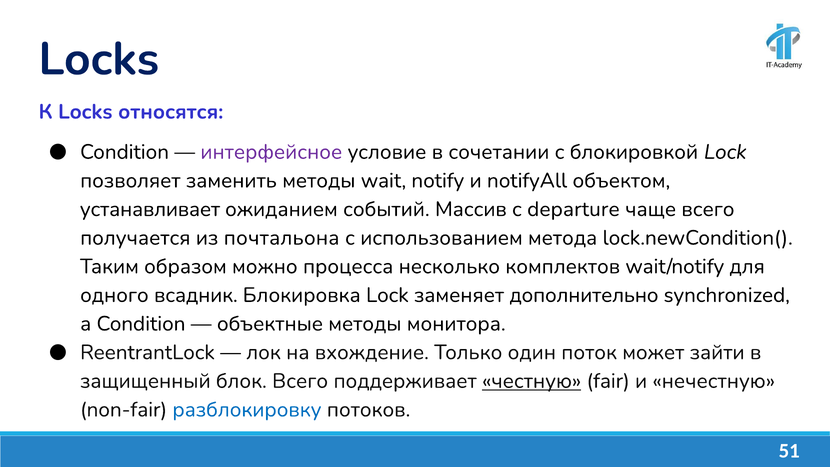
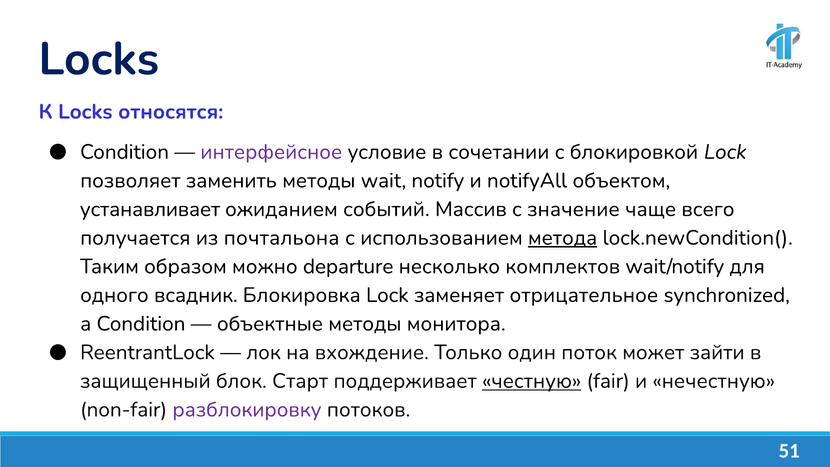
departure: departure -> значение (573, 209)
метода underline: none -> present (563, 238)
процесса: процесса -> departure (348, 266)
дополнительно: дополнительно -> отрицательное (584, 295)
блок Всего: Всего -> Старт (300, 381)
разблокировку colour: blue -> purple (247, 409)
